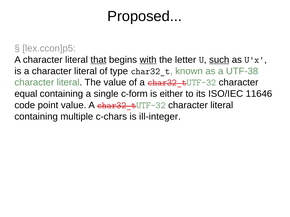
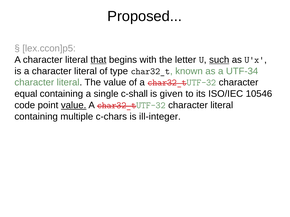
with underline: present -> none (148, 60)
UTF-38: UTF-38 -> UTF-34 (242, 71)
c-form: c-form -> c-shall (134, 94)
either: either -> given (171, 94)
11646: 11646 -> 10546 (259, 94)
value underline: none -> present (74, 105)
